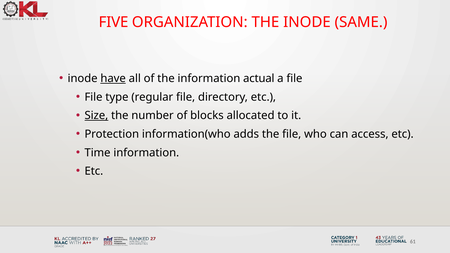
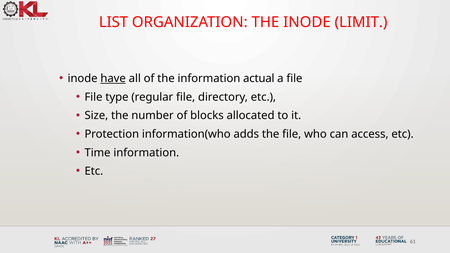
FIVE: FIVE -> LIST (113, 22)
SAME: SAME -> LIMIT (361, 22)
Size underline: present -> none (96, 116)
